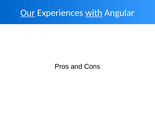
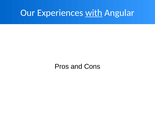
Our underline: present -> none (28, 13)
